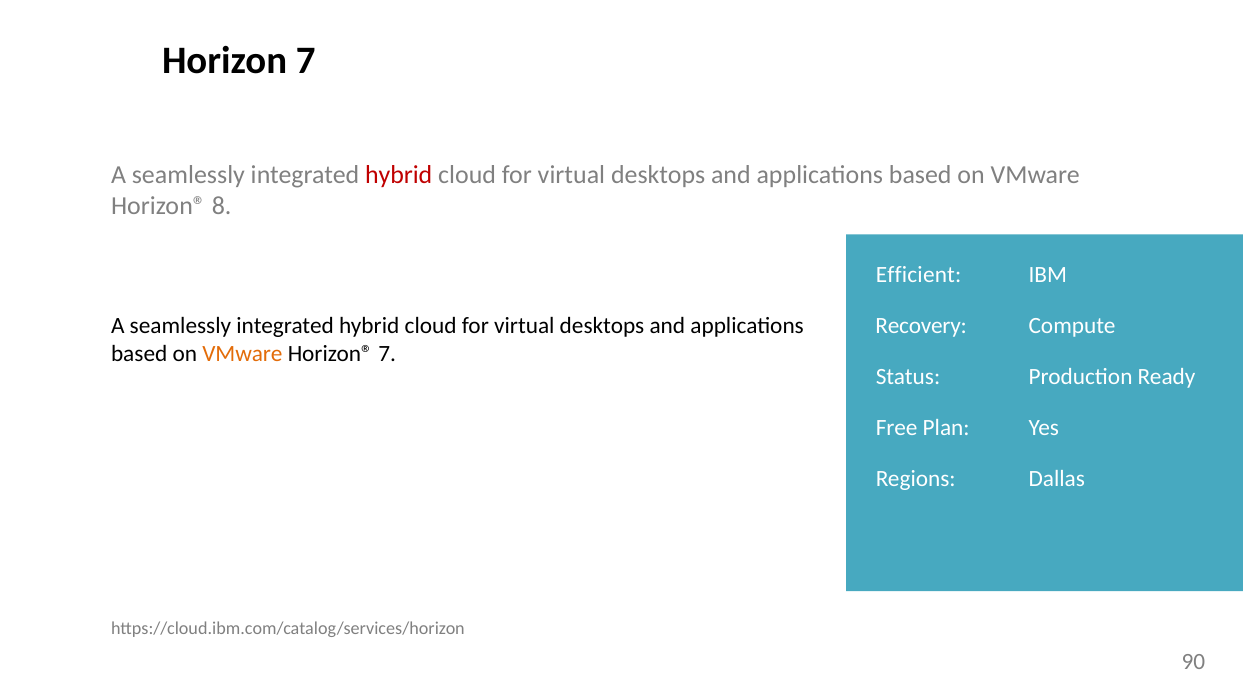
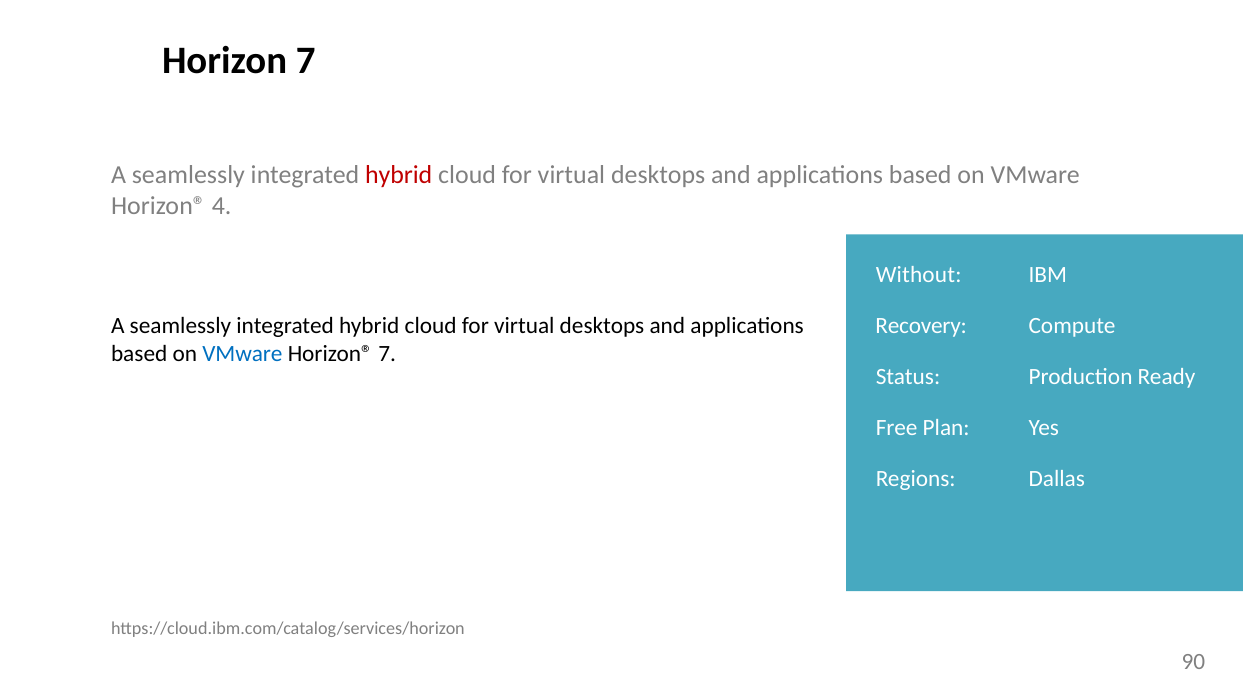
8: 8 -> 4 (222, 206)
Efficient: Efficient -> Without (919, 275)
VMware colour: orange -> blue (242, 354)
